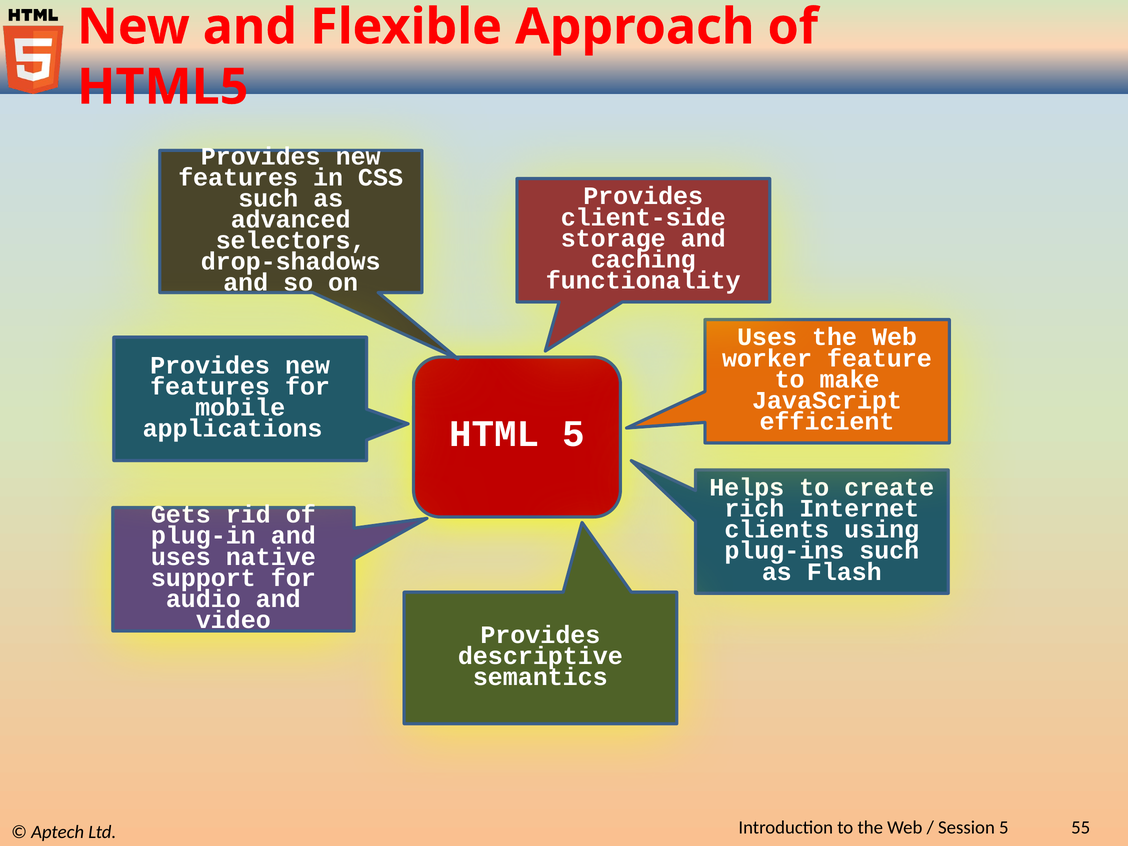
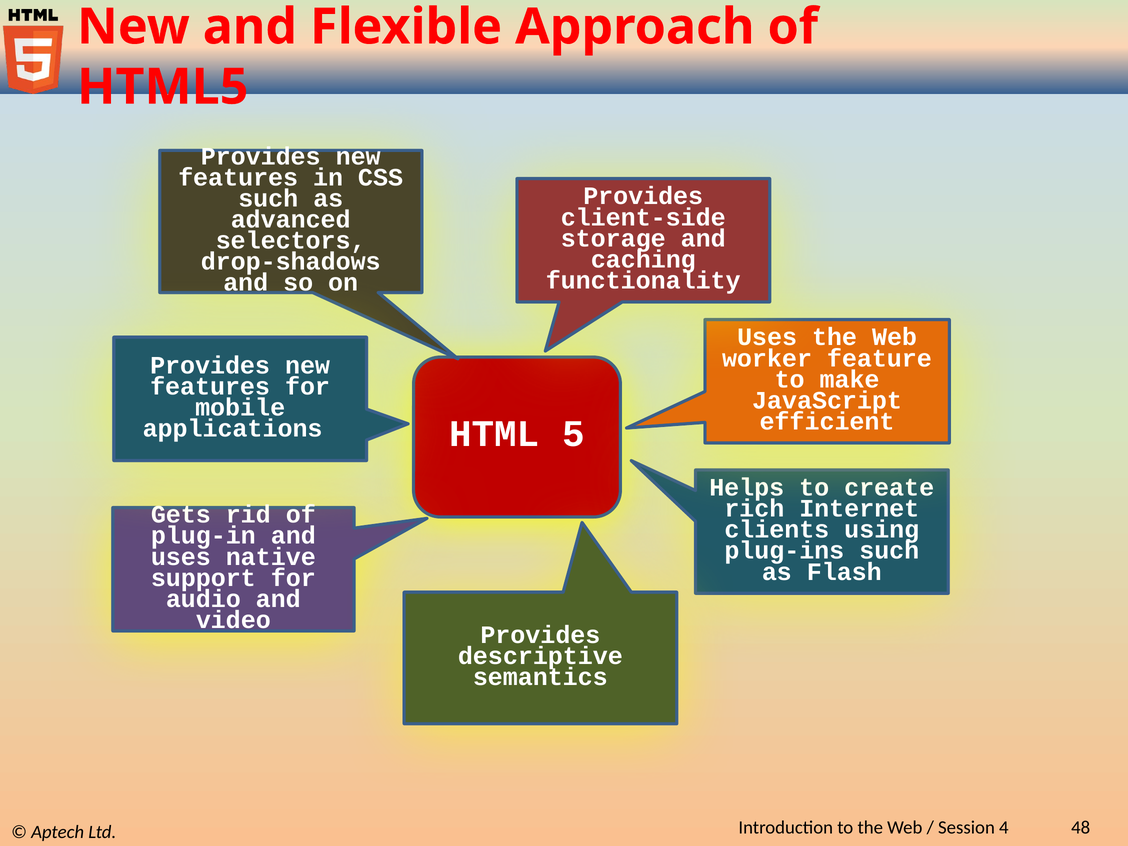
Session 5: 5 -> 4 (1004, 827)
55: 55 -> 48 (1081, 827)
